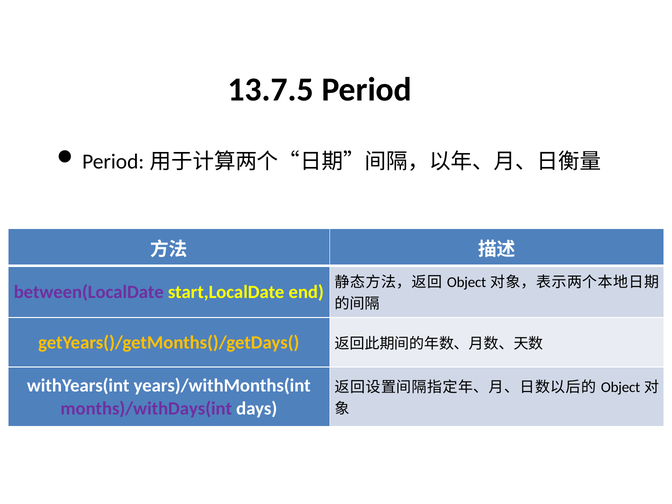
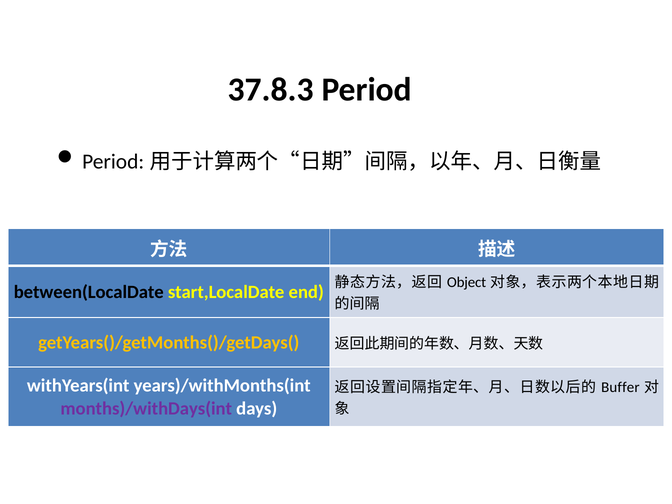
13.7.5: 13.7.5 -> 37.8.3 (271, 90)
between(LocalDate colour: purple -> black (89, 292)
Object: Object -> Buffer (620, 388)
